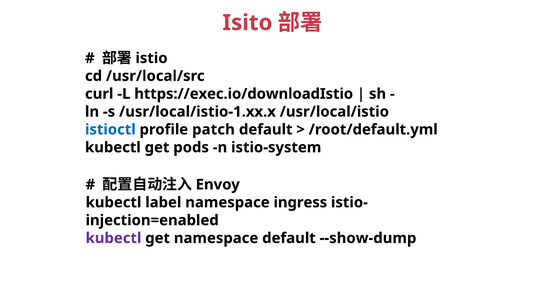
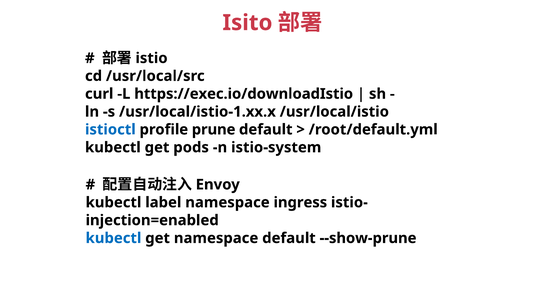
patch: patch -> prune (214, 130)
kubectl colour: purple -> blue (113, 238)
--show-dump: --show-dump -> --show-prune (368, 238)
